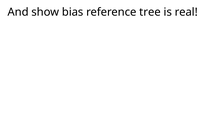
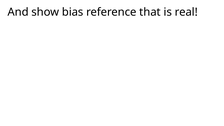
tree: tree -> that (150, 12)
